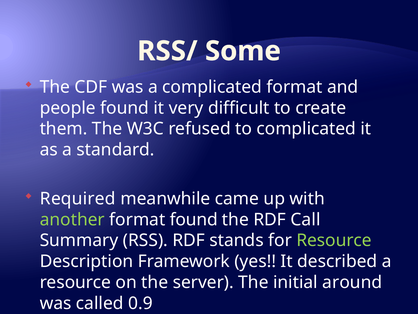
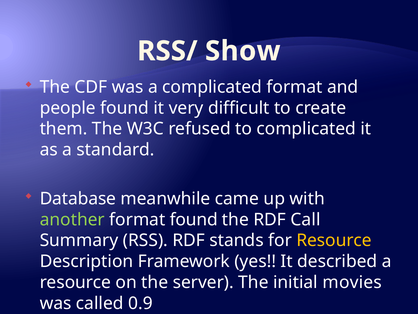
Some: Some -> Show (243, 51)
Required: Required -> Database (78, 198)
Resource colour: light green -> yellow (334, 240)
around: around -> movies (352, 282)
